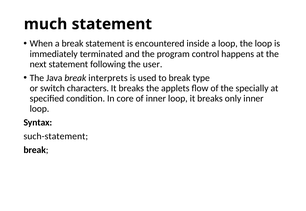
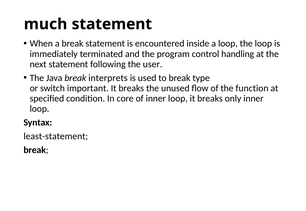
happens: happens -> handling (238, 54)
characters: characters -> important (88, 88)
applets: applets -> unused (175, 88)
specially: specially -> function (252, 88)
such-statement: such-statement -> least-statement (56, 136)
